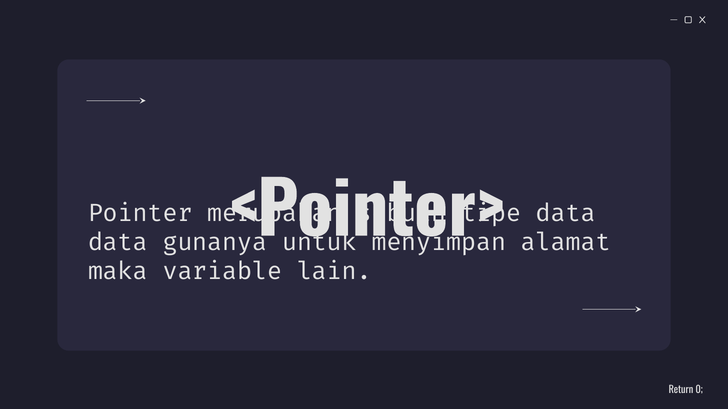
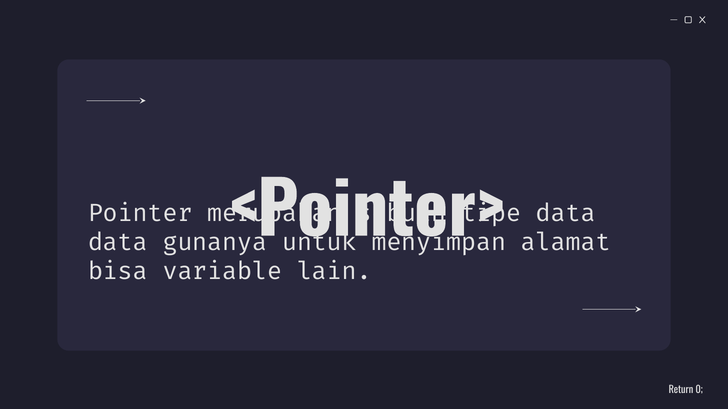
maka: maka -> bisa (118, 272)
